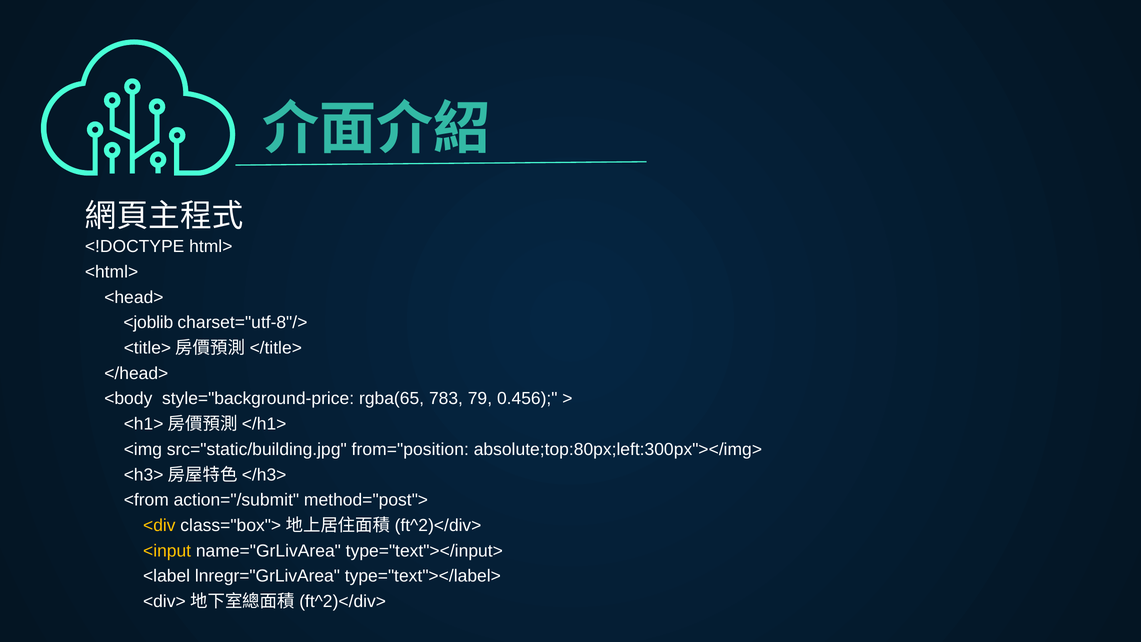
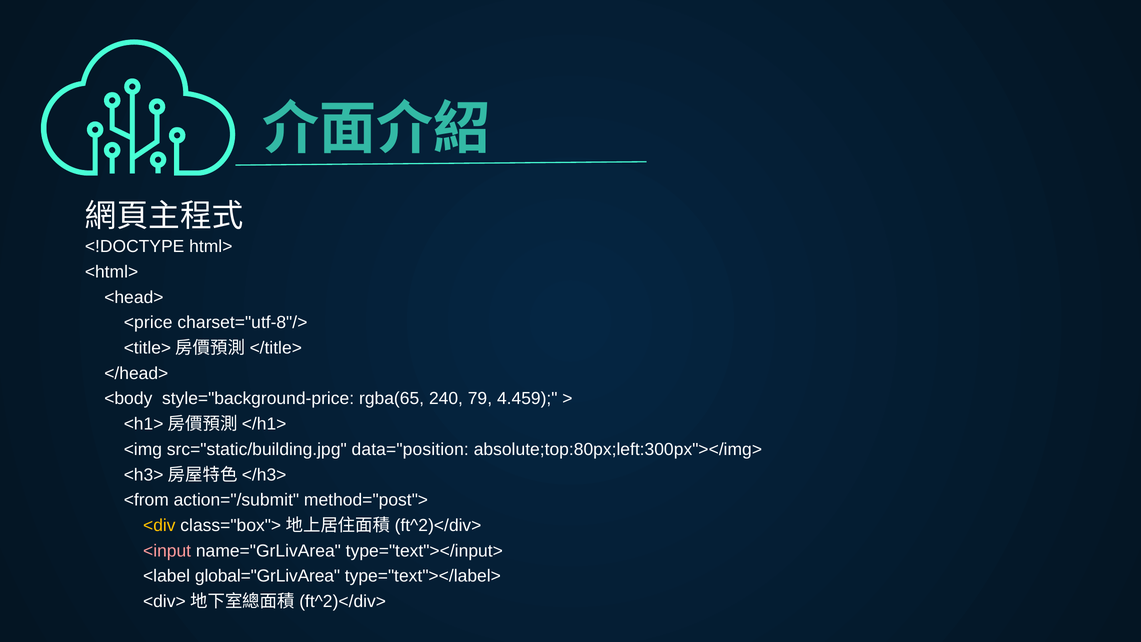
<joblib: <joblib -> <price (148, 323)
783: 783 -> 240 (446, 399)
0.456: 0.456 -> 4.459 (527, 399)
from="position: from="position -> data="position (410, 449)
<input colour: yellow -> pink (167, 551)
lnregr="GrLivArea: lnregr="GrLivArea -> global="GrLivArea (268, 576)
